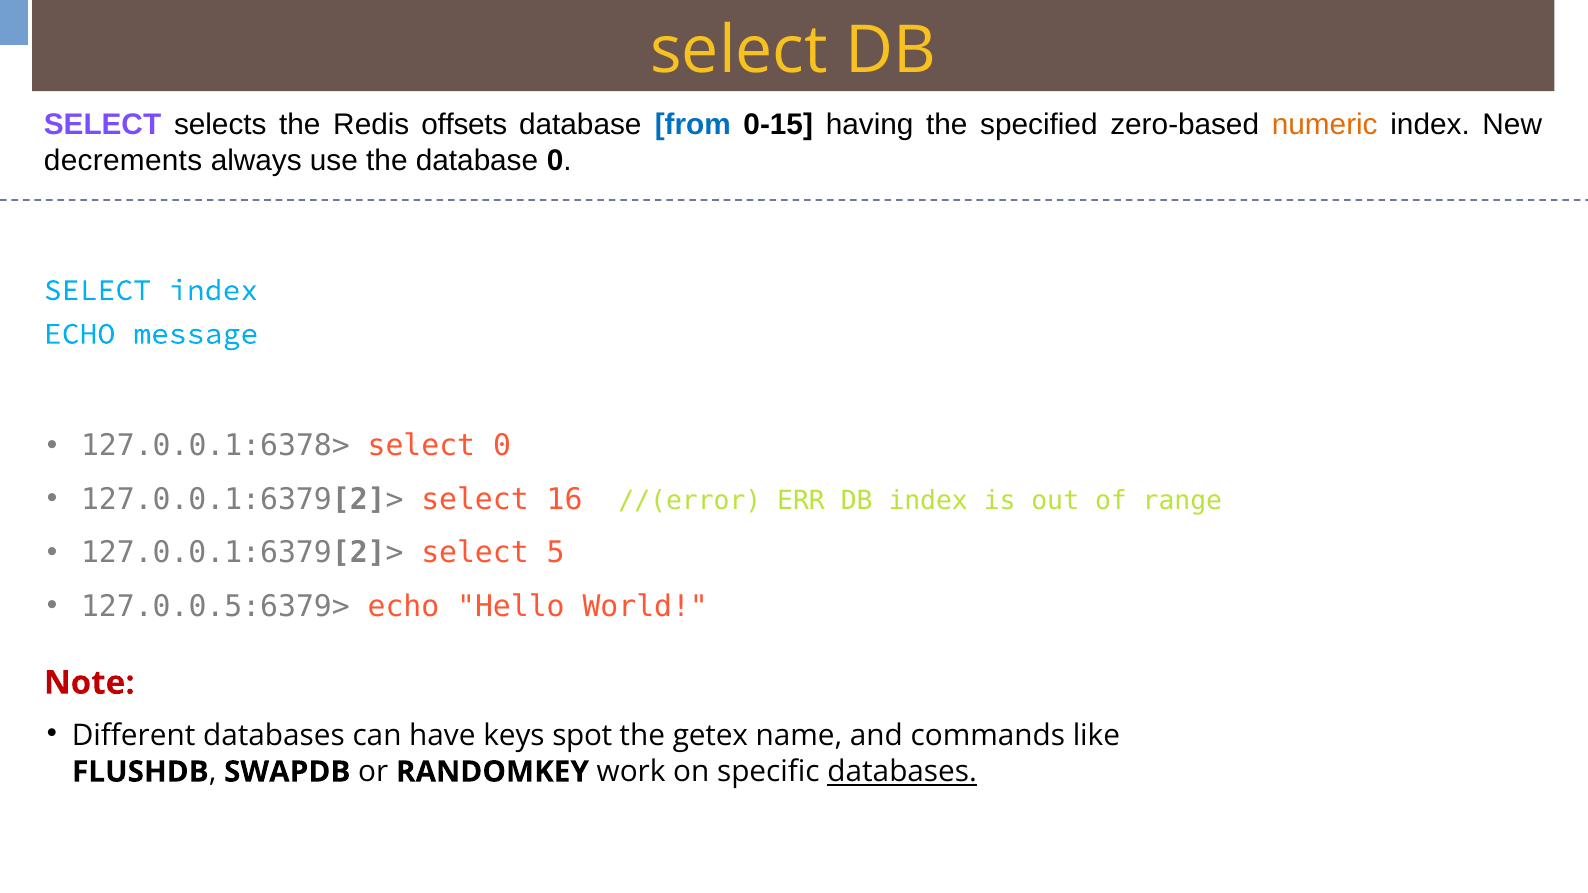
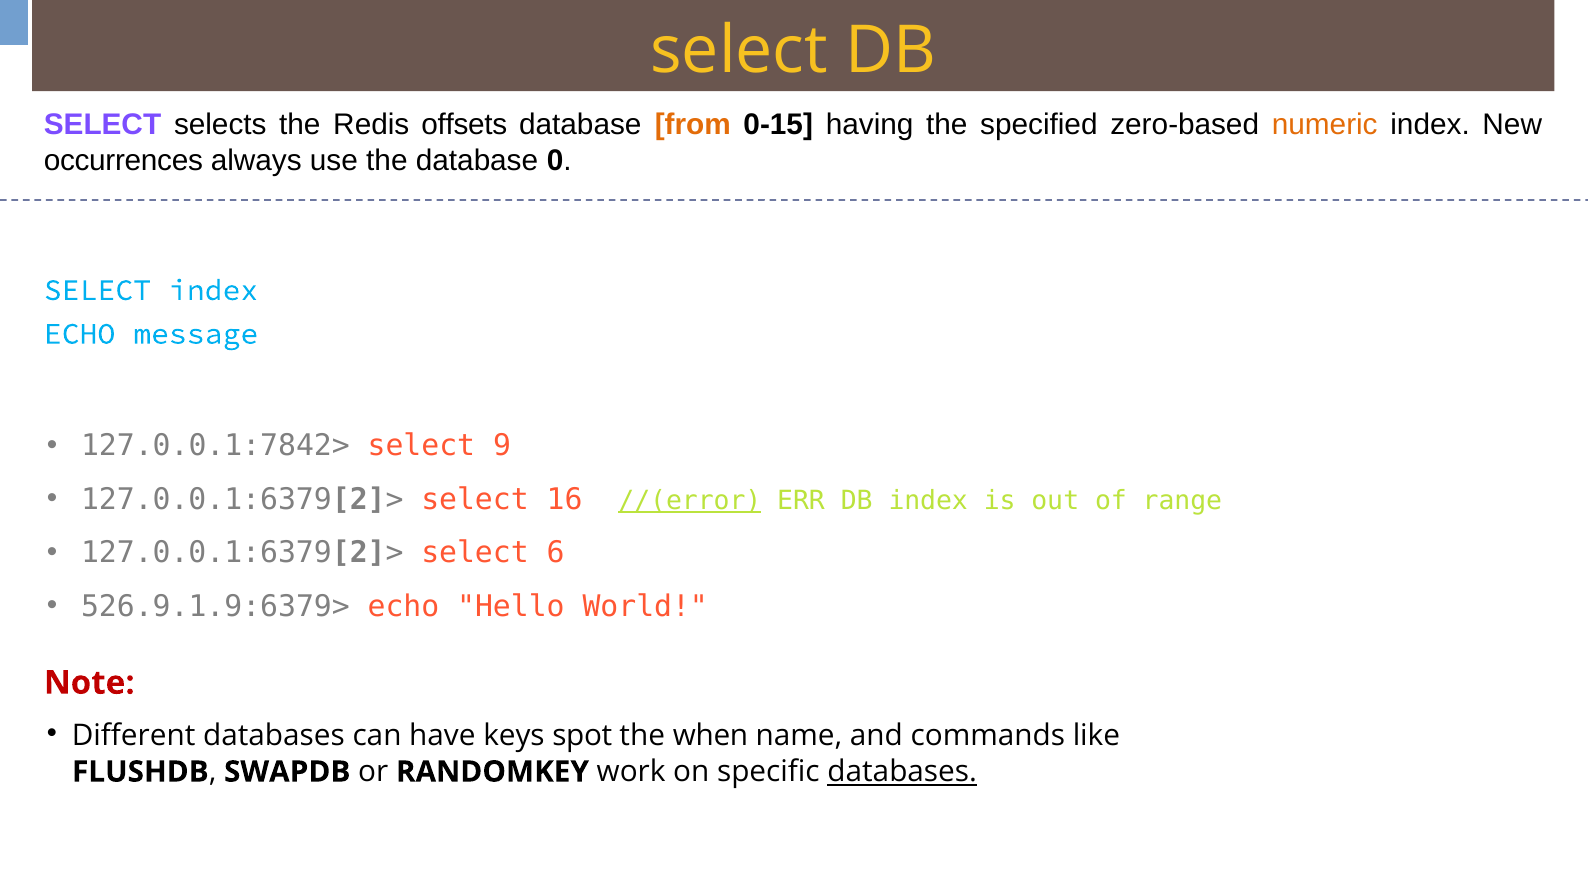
from colour: blue -> orange (693, 125)
decrements: decrements -> occurrences (123, 161)
127.0.0.1:6378>: 127.0.0.1:6378> -> 127.0.0.1:7842> (215, 446)
select 0: 0 -> 9 (502, 446)
//(error underline: none -> present (690, 501)
5: 5 -> 6 (556, 553)
127.0.0.5:6379>: 127.0.0.5:6379> -> 526.9.1.9:6379> (215, 607)
getex: getex -> when (711, 736)
